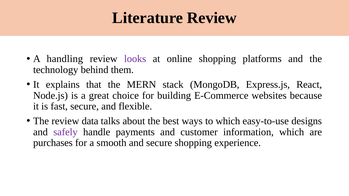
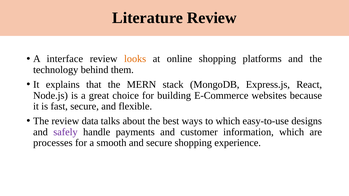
handling: handling -> interface (65, 59)
looks colour: purple -> orange (135, 59)
purchases: purchases -> processes (53, 143)
